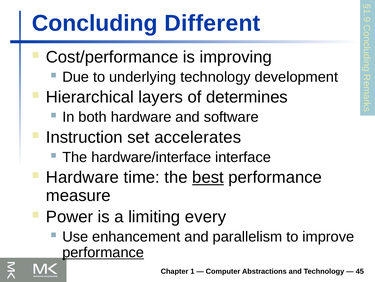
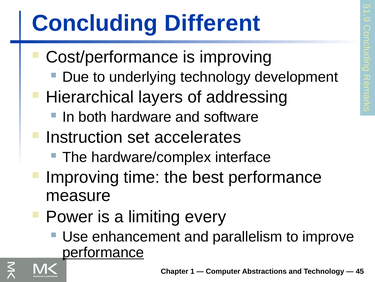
determines: determines -> addressing (247, 97)
hardware/interface: hardware/interface -> hardware/complex (151, 157)
Hardware: Hardware -> Improving (82, 177)
best underline: present -> none (208, 177)
